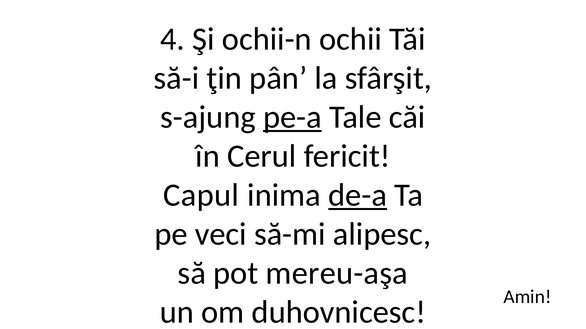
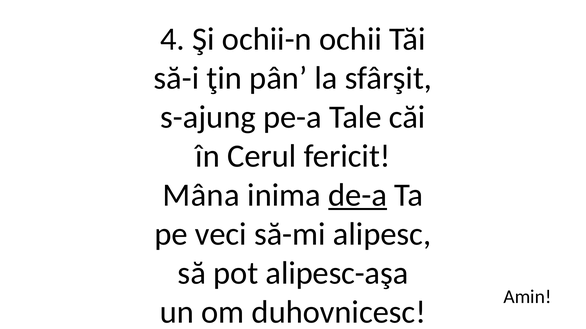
pe-a underline: present -> none (292, 117)
Capul: Capul -> Mâna (201, 195)
mereu-aşa: mereu-aşa -> alipesc-aşa (337, 274)
